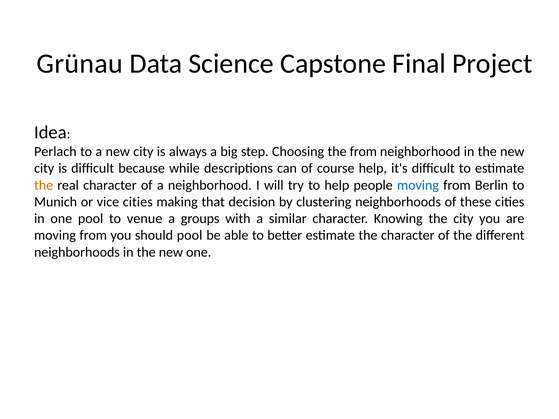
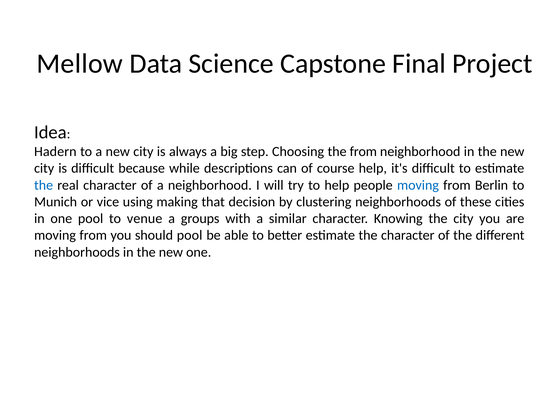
Grünau: Grünau -> Mellow (80, 64)
Perlach: Perlach -> Hadern (55, 152)
the colour: orange -> blue (44, 185)
vice cities: cities -> using (138, 202)
